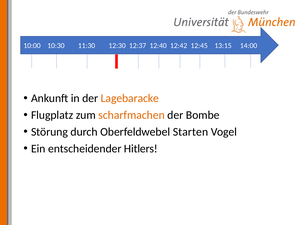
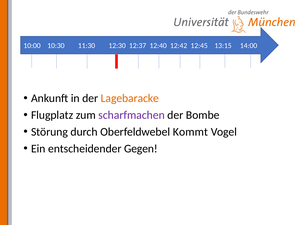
scharfmachen colour: orange -> purple (132, 115)
Starten: Starten -> Kommt (190, 131)
Hitlers: Hitlers -> Gegen (141, 148)
